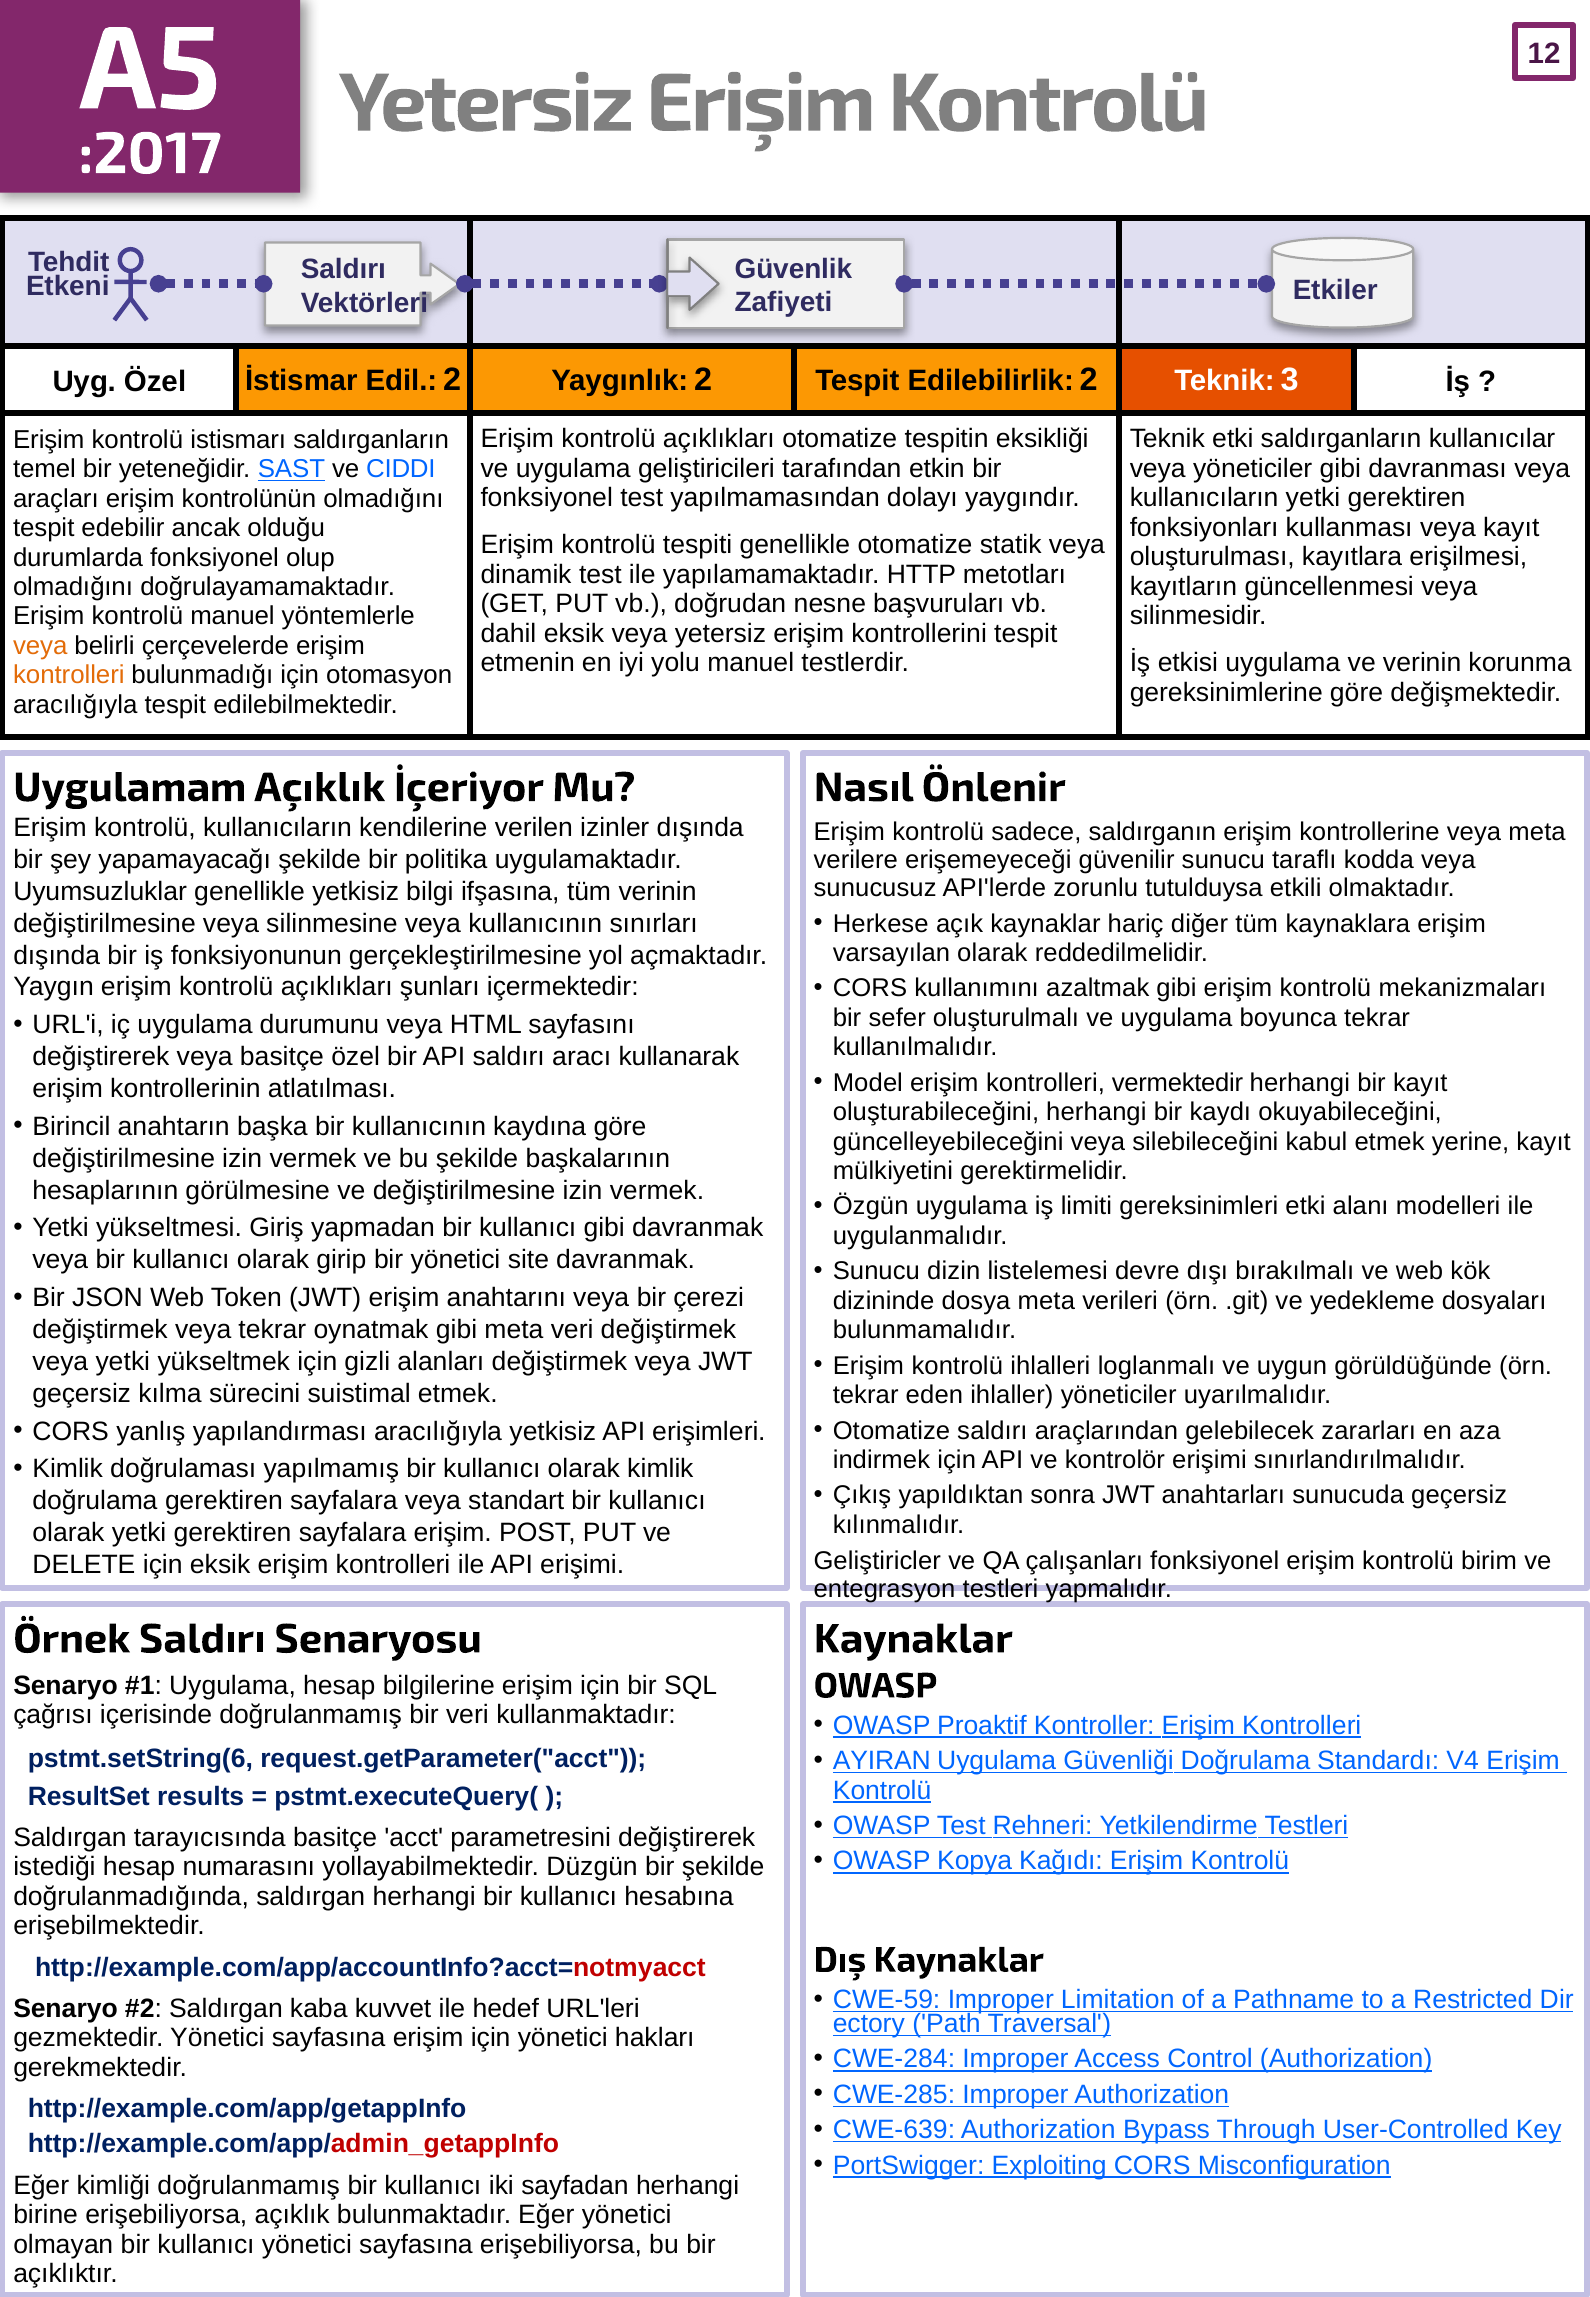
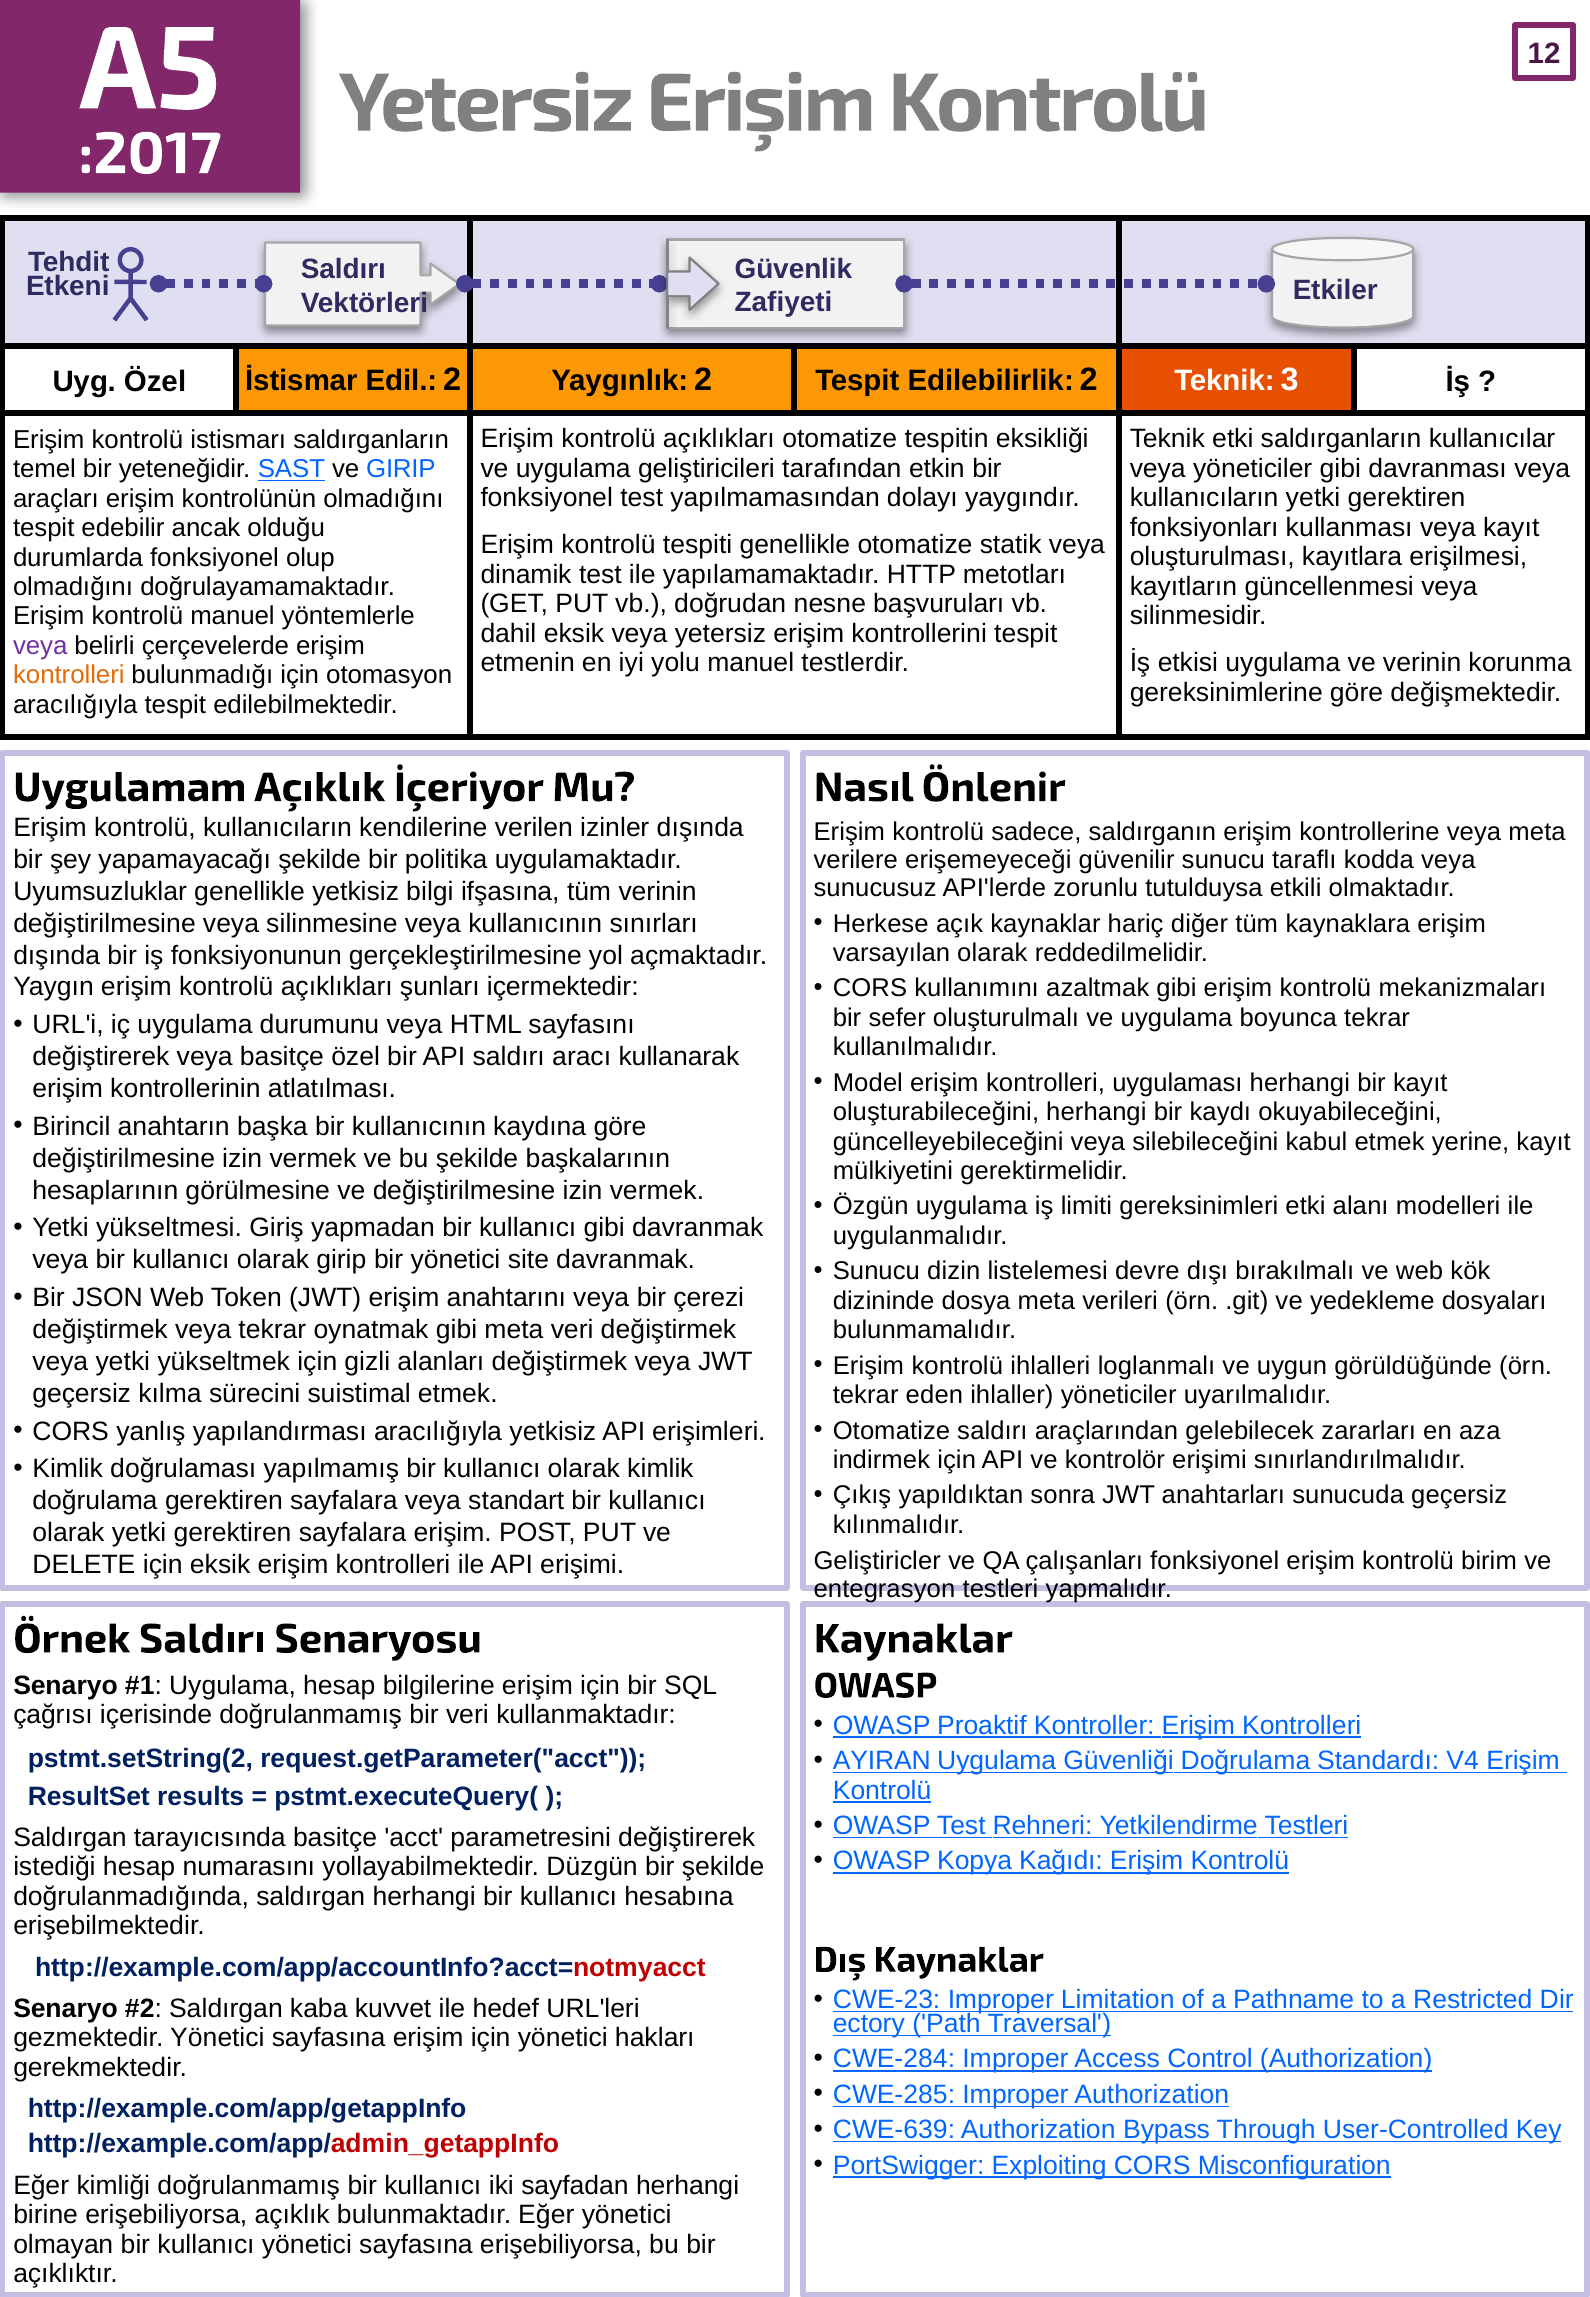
ve CIDDI: CIDDI -> GIRIP (401, 469)
veya colour: orange -> purple (40, 646)
vermektedir: vermektedir -> uygulaması (1177, 1083)
pstmt.setString(6: pstmt.setString(6 -> pstmt.setString(2 (140, 1759)
CWE-59: CWE-59 -> CWE-23 (887, 1999)
